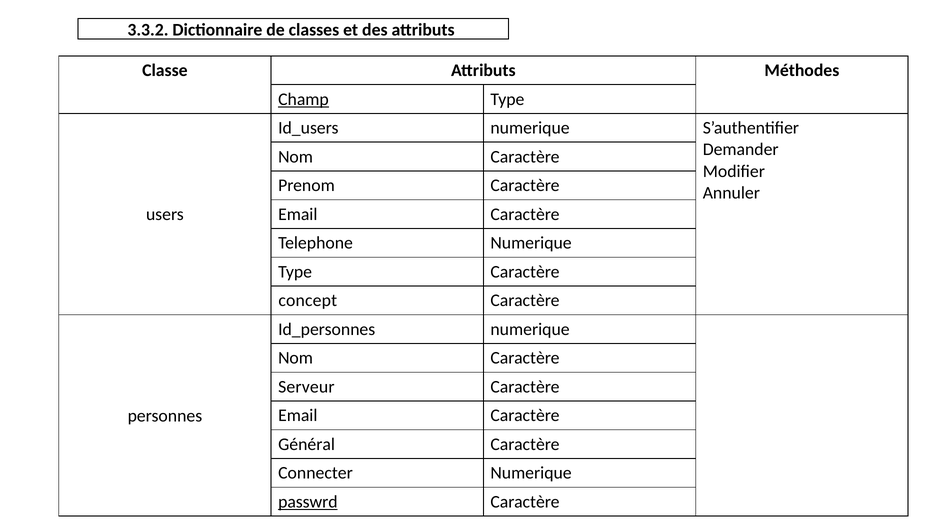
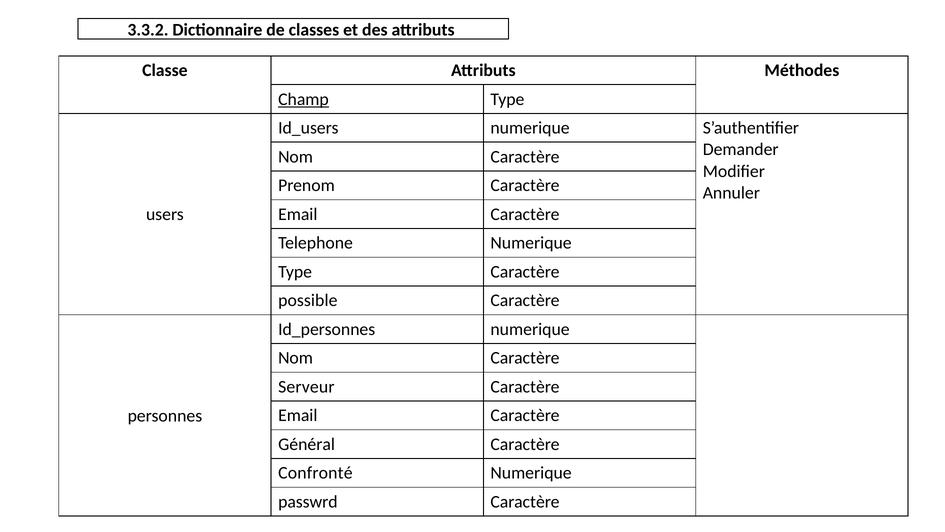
concept: concept -> possible (308, 300)
Connecter: Connecter -> Confronté (315, 473)
passwrd underline: present -> none (308, 501)
